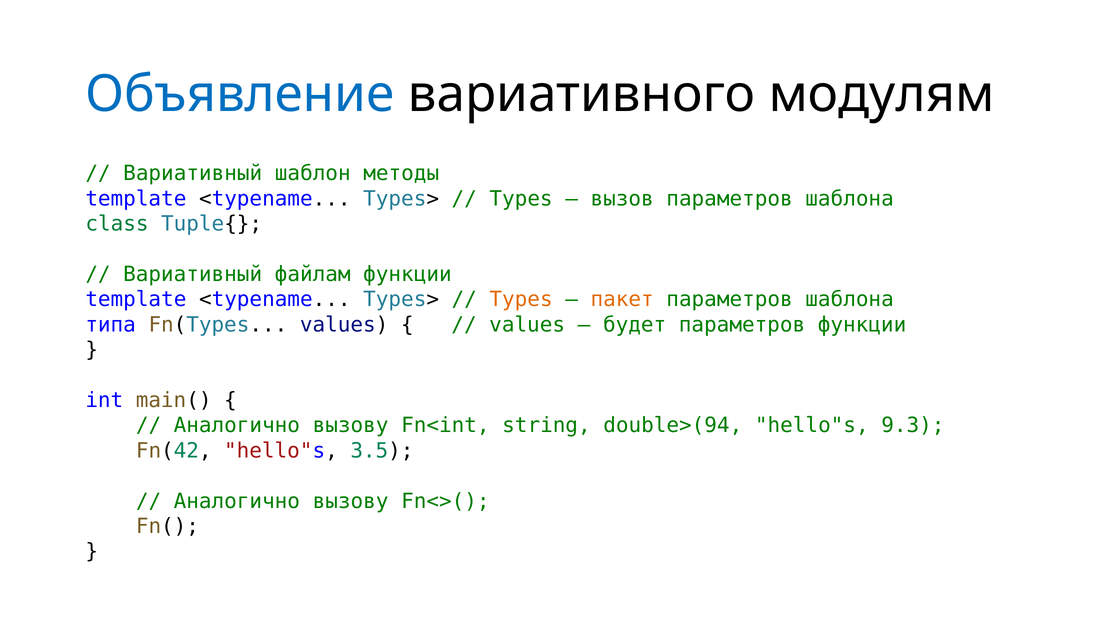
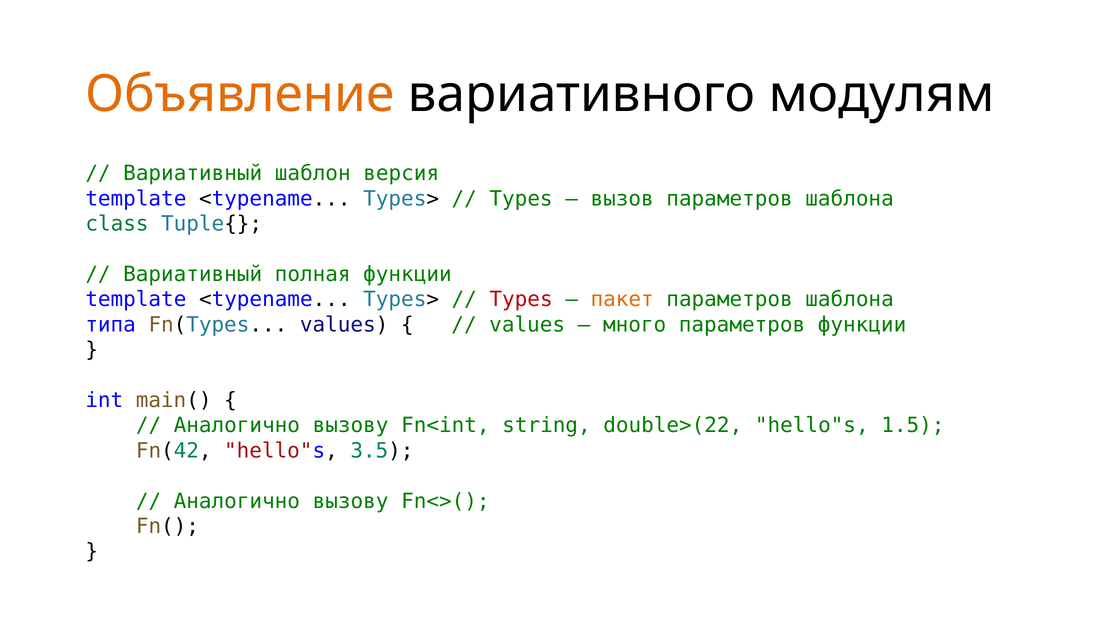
Объявление colour: blue -> orange (240, 94)
методы: методы -> версия (401, 173)
файлам: файлам -> полная (313, 274)
Types colour: orange -> red (521, 299)
будет: будет -> много (635, 325)
double>(94: double>(94 -> double>(22 (673, 425)
9.3: 9.3 -> 1.5 (913, 425)
